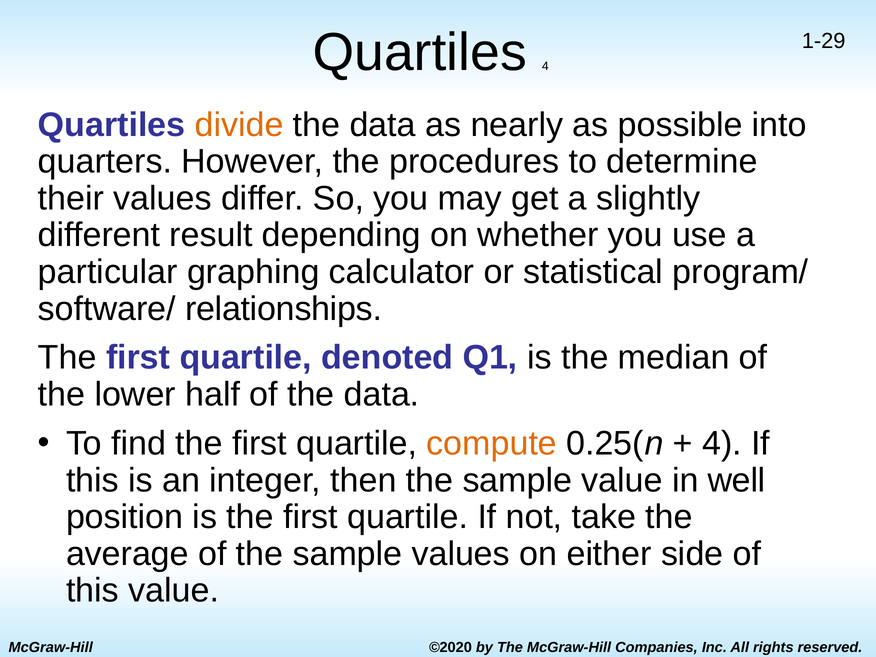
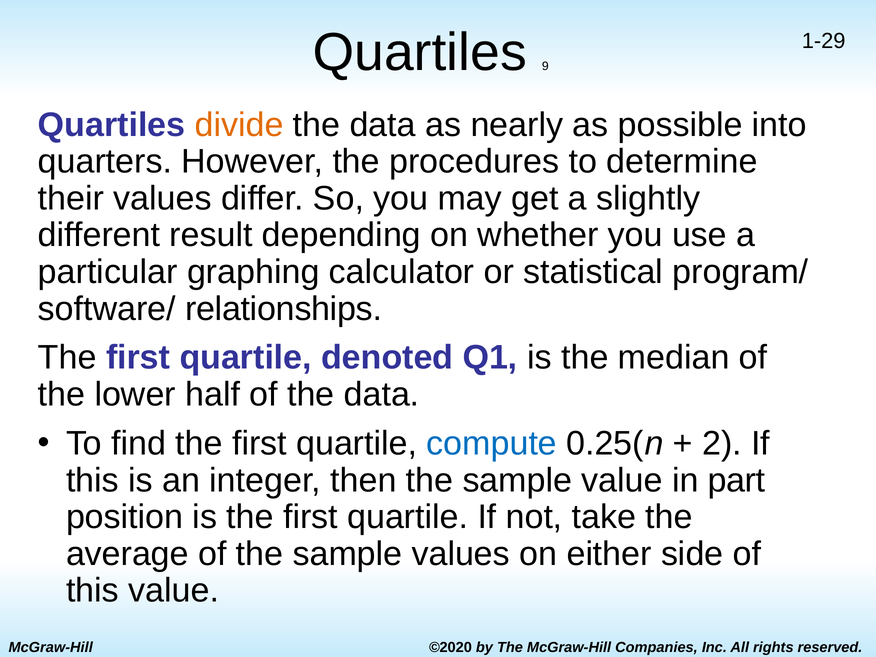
Quartiles 4: 4 -> 9 (545, 66)
compute colour: orange -> blue (492, 444)
4: 4 -> 2 (722, 444)
well: well -> part (737, 480)
